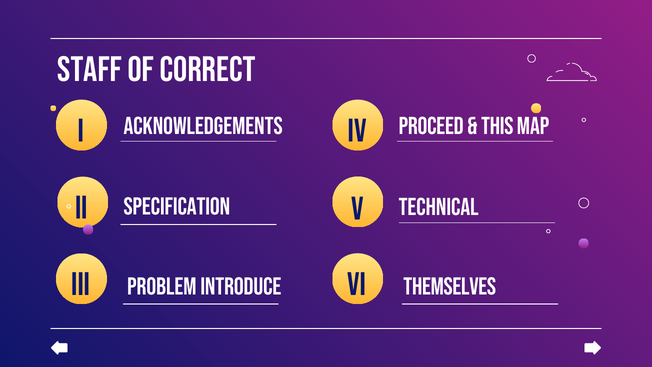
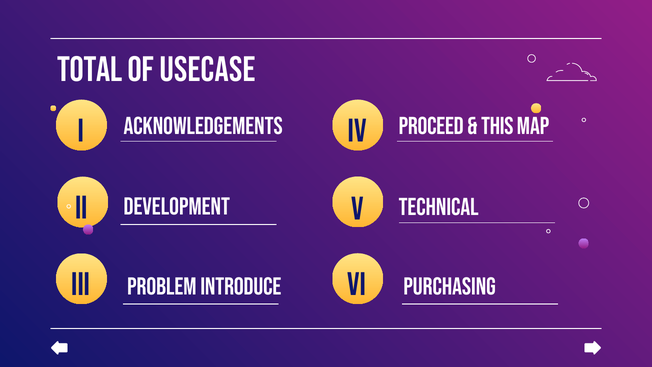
STAFF: STAFF -> TOTAL (90, 70)
CORRECT: CORRECT -> USECASE (208, 70)
SPECIFICATION: SPECIFICATION -> DEVELOPMENT (177, 206)
THEMSELVES: THEMSELVES -> PURCHASING (450, 286)
